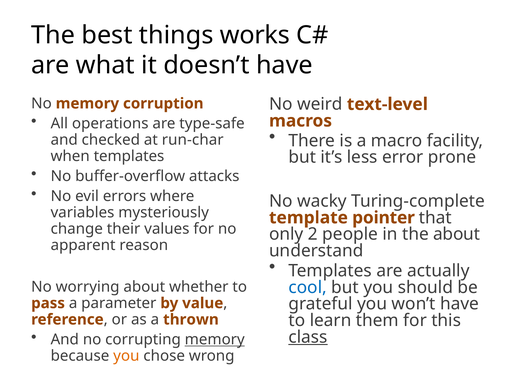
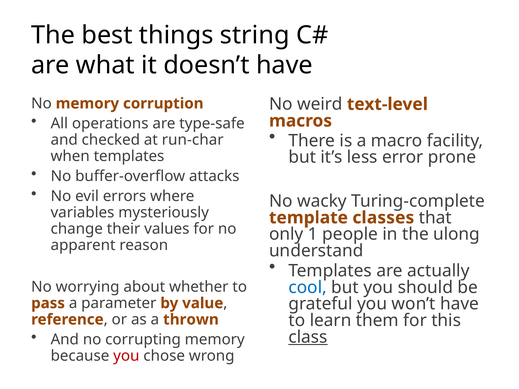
works: works -> string (255, 35)
pointer: pointer -> classes (383, 218)
2: 2 -> 1 (313, 234)
the about: about -> ulong (457, 234)
memory underline: present -> none (215, 340)
you colour: orange -> red (126, 356)
